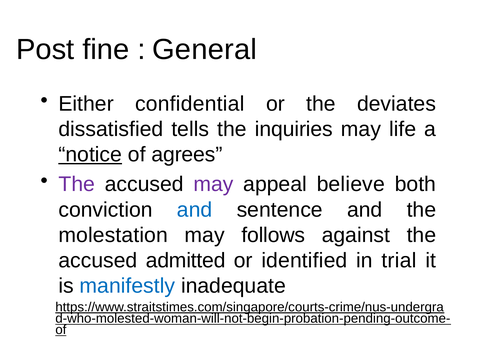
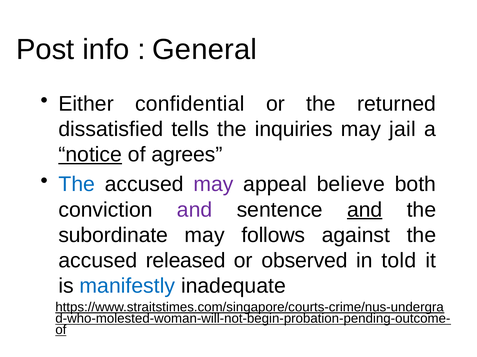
fine: fine -> info (106, 50)
deviates: deviates -> returned (397, 104)
life: life -> jail (402, 130)
The colour: purple -> blue (77, 185)
and colour: blue -> purple (195, 210)
and underline: none -> present (365, 210)
molestation: molestation -> subordinate (113, 236)
admitted: admitted -> released (186, 261)
identified: identified -> observed (305, 261)
trial: trial -> told (399, 261)
